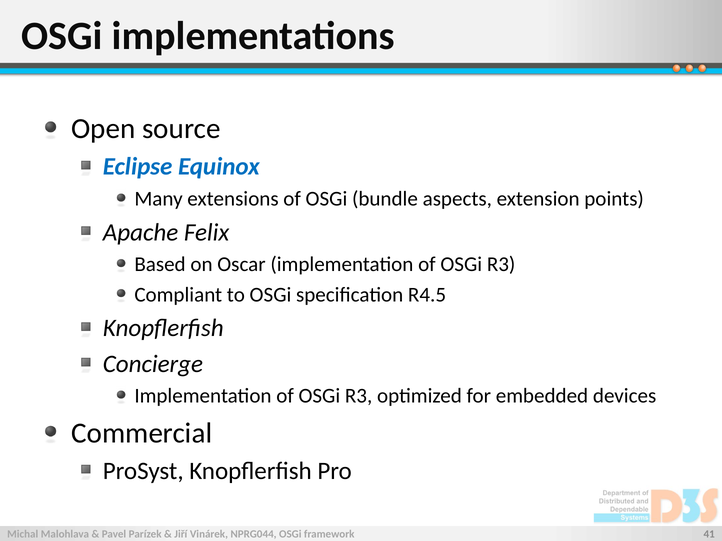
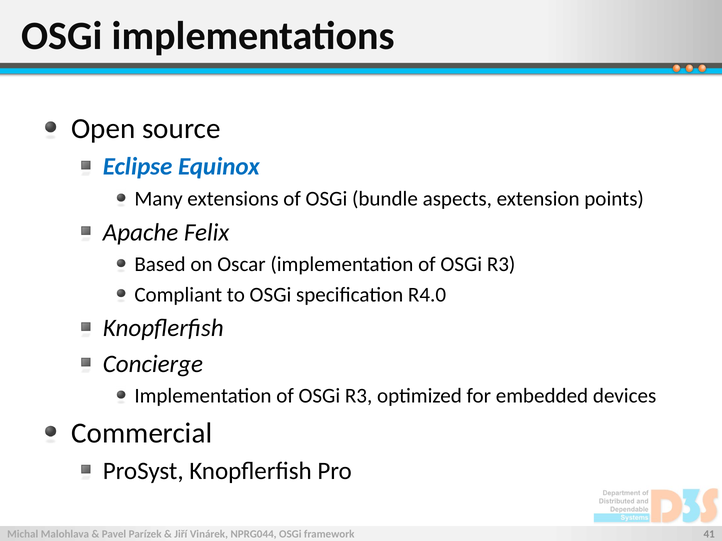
R4.5: R4.5 -> R4.0 (427, 295)
